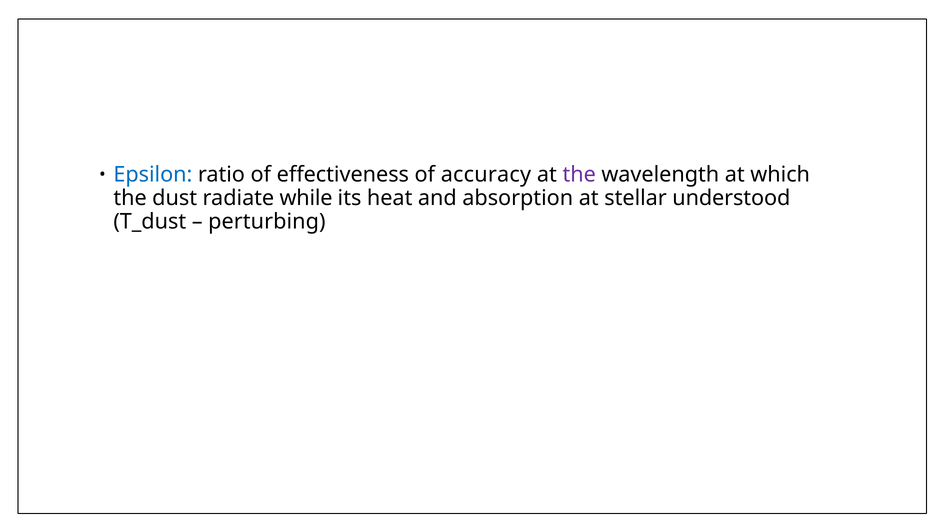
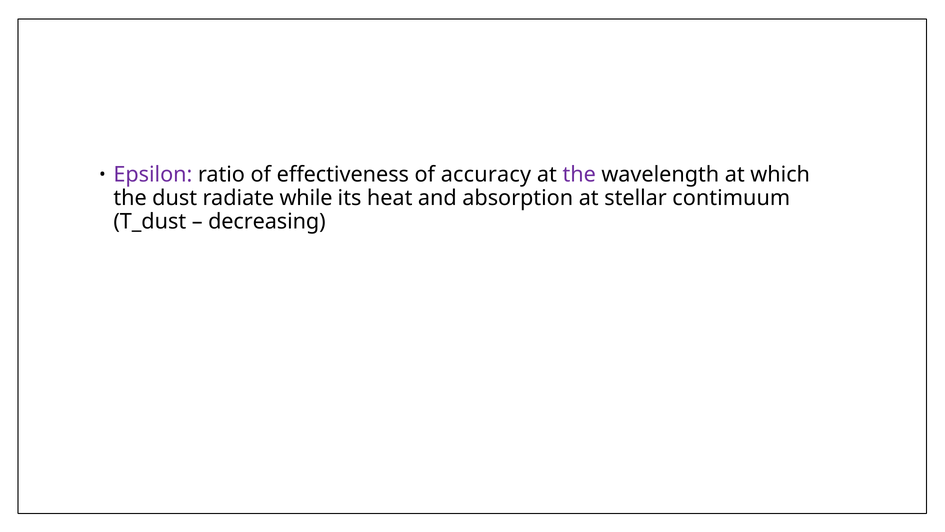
Epsilon colour: blue -> purple (153, 175)
understood: understood -> contimuum (731, 198)
perturbing: perturbing -> decreasing (267, 221)
